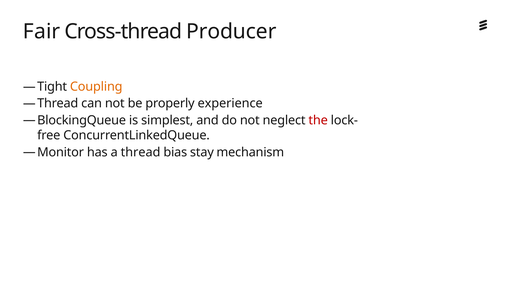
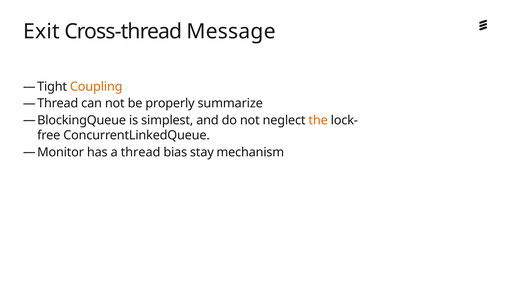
Fair: Fair -> Exit (42, 32)
Producer: Producer -> Message (231, 32)
experience: experience -> summarize (230, 103)
the colour: red -> orange (318, 120)
